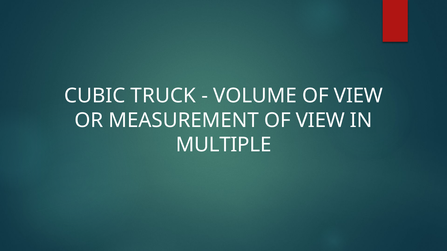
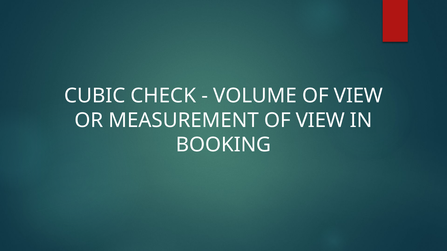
TRUCK: TRUCK -> CHECK (163, 96)
MULTIPLE: MULTIPLE -> BOOKING (223, 145)
